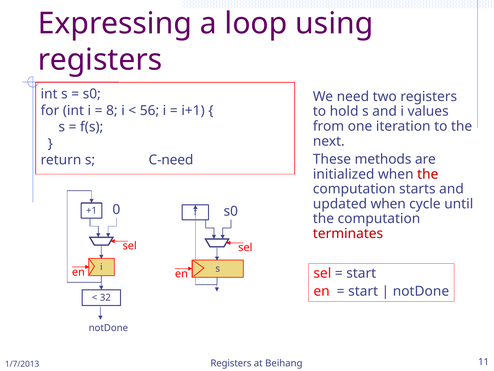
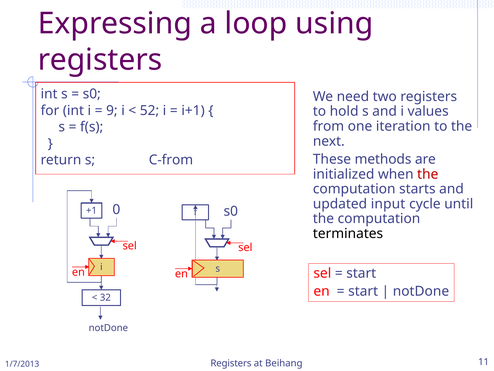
8: 8 -> 9 (112, 110)
56: 56 -> 52 (149, 110)
C-need: C-need -> C-from (171, 160)
updated when: when -> input (388, 204)
terminates colour: red -> black (348, 233)
